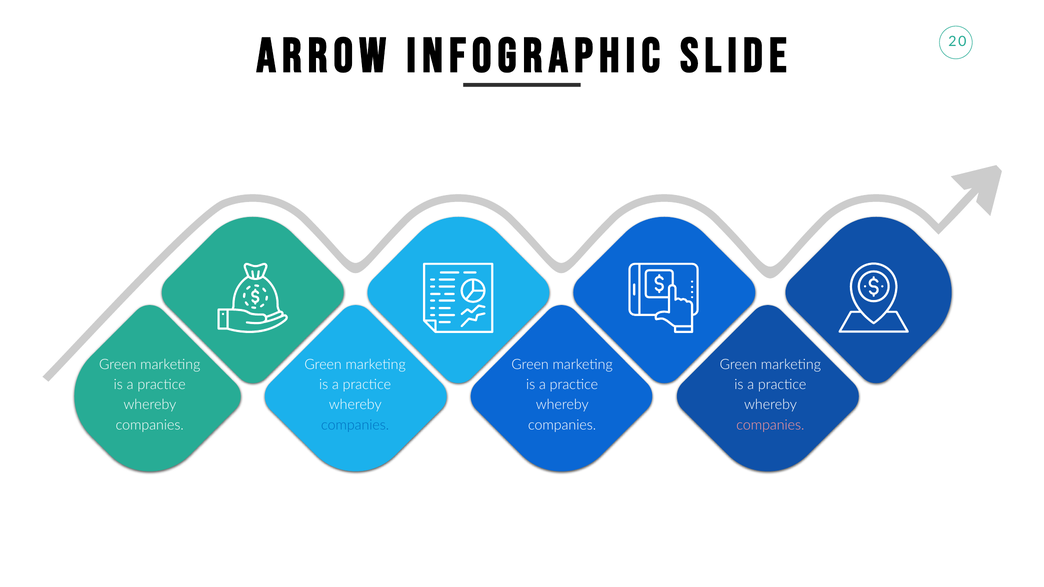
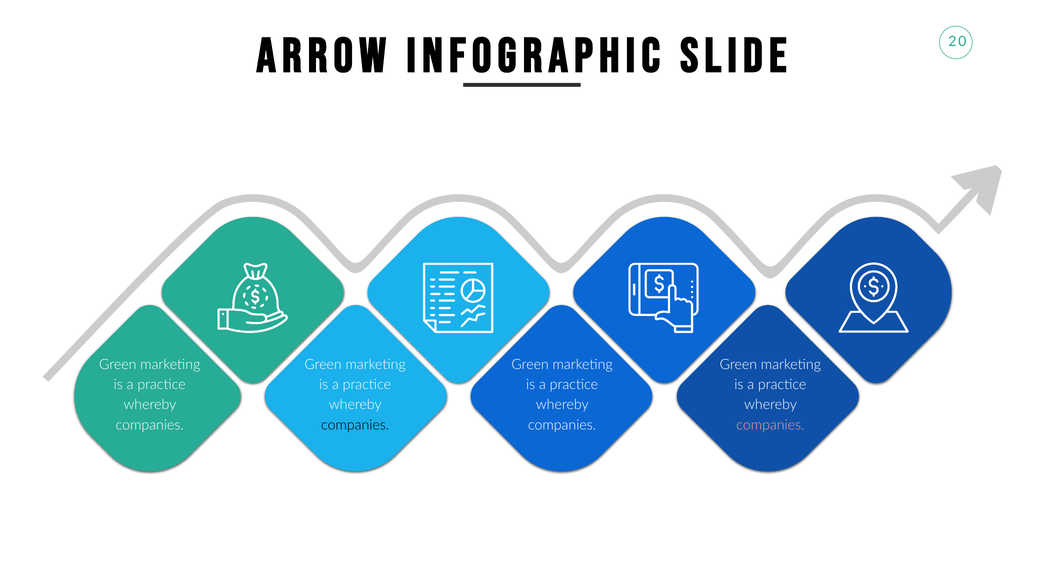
companies colour: blue -> black (355, 425)
